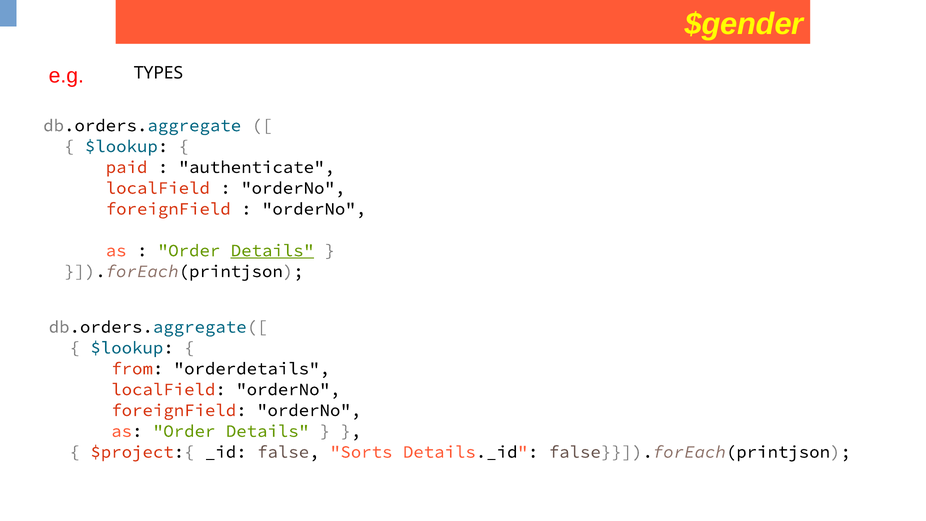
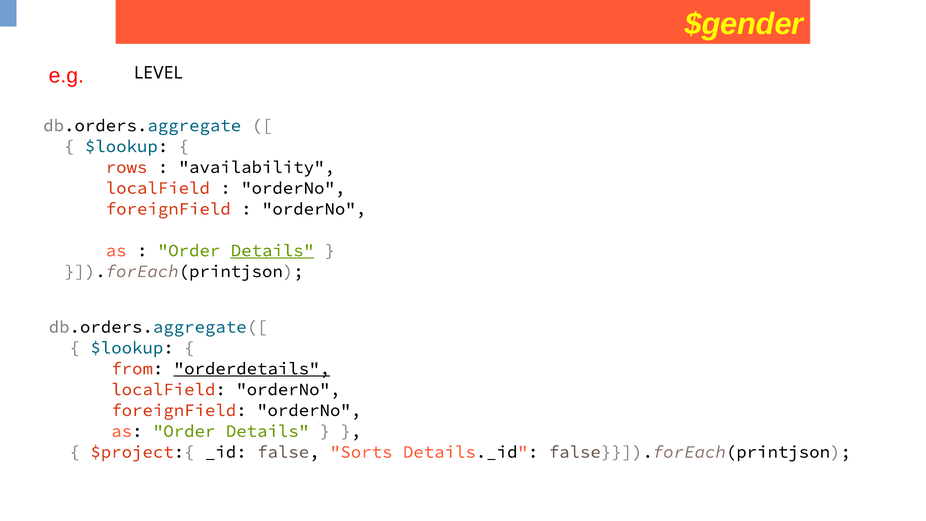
TYPES: TYPES -> LEVEL (158, 73)
paid: paid -> rows (127, 167)
authenticate: authenticate -> availability (257, 167)
orderdetails underline: none -> present (252, 369)
